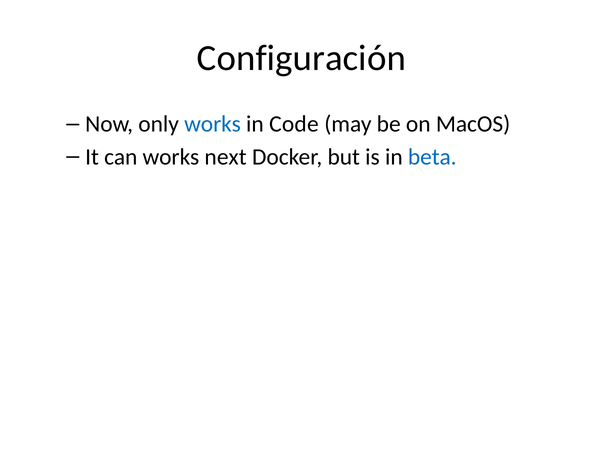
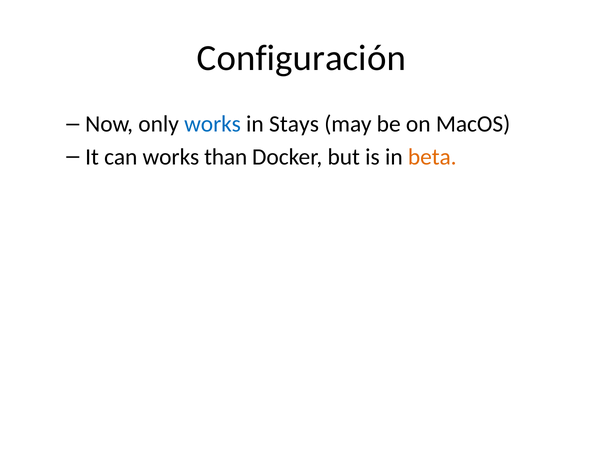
Code: Code -> Stays (294, 124)
next: next -> than (226, 157)
beta colour: blue -> orange (432, 157)
